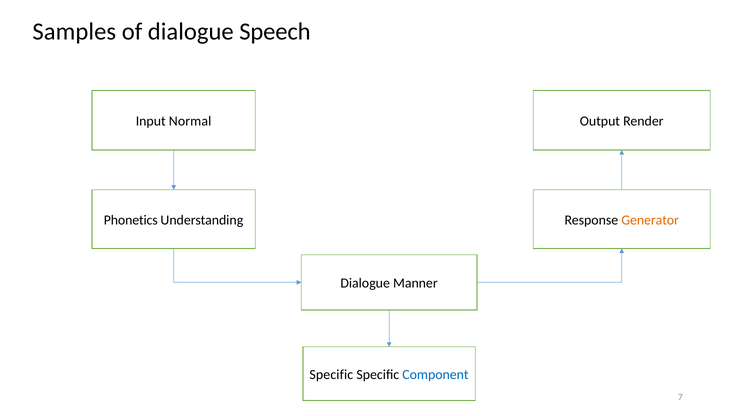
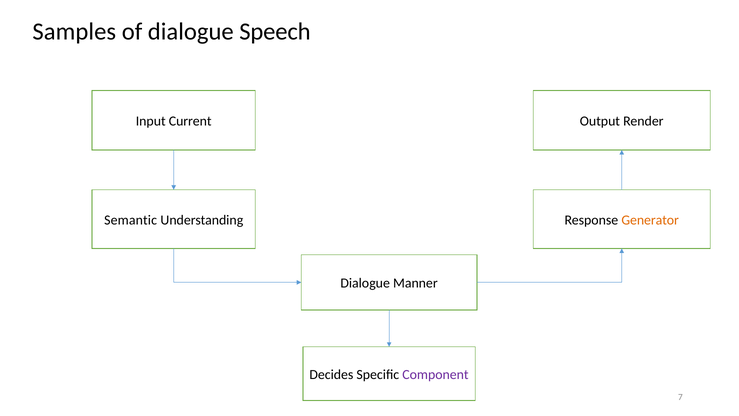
Normal: Normal -> Current (190, 121)
Phonetics: Phonetics -> Semantic (131, 220)
Specific: Specific -> Decides (331, 374)
Component colour: blue -> purple (435, 374)
